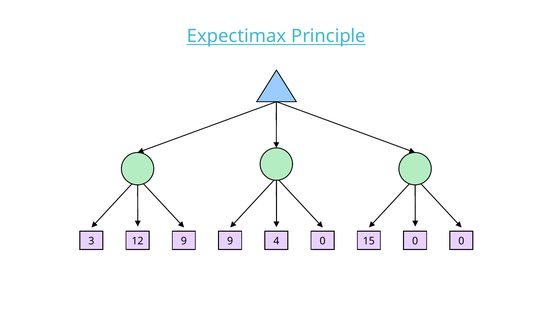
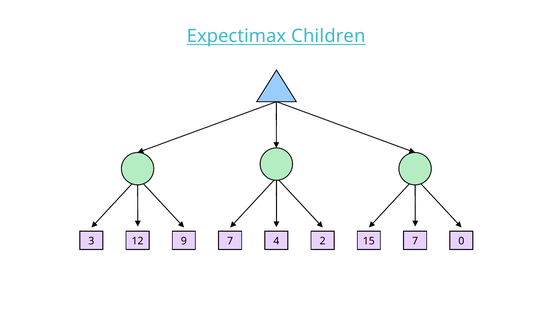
Principle: Principle -> Children (328, 36)
3 9: 9 -> 7 (230, 241)
4 0: 0 -> 2 (323, 241)
9 0: 0 -> 7 (415, 241)
